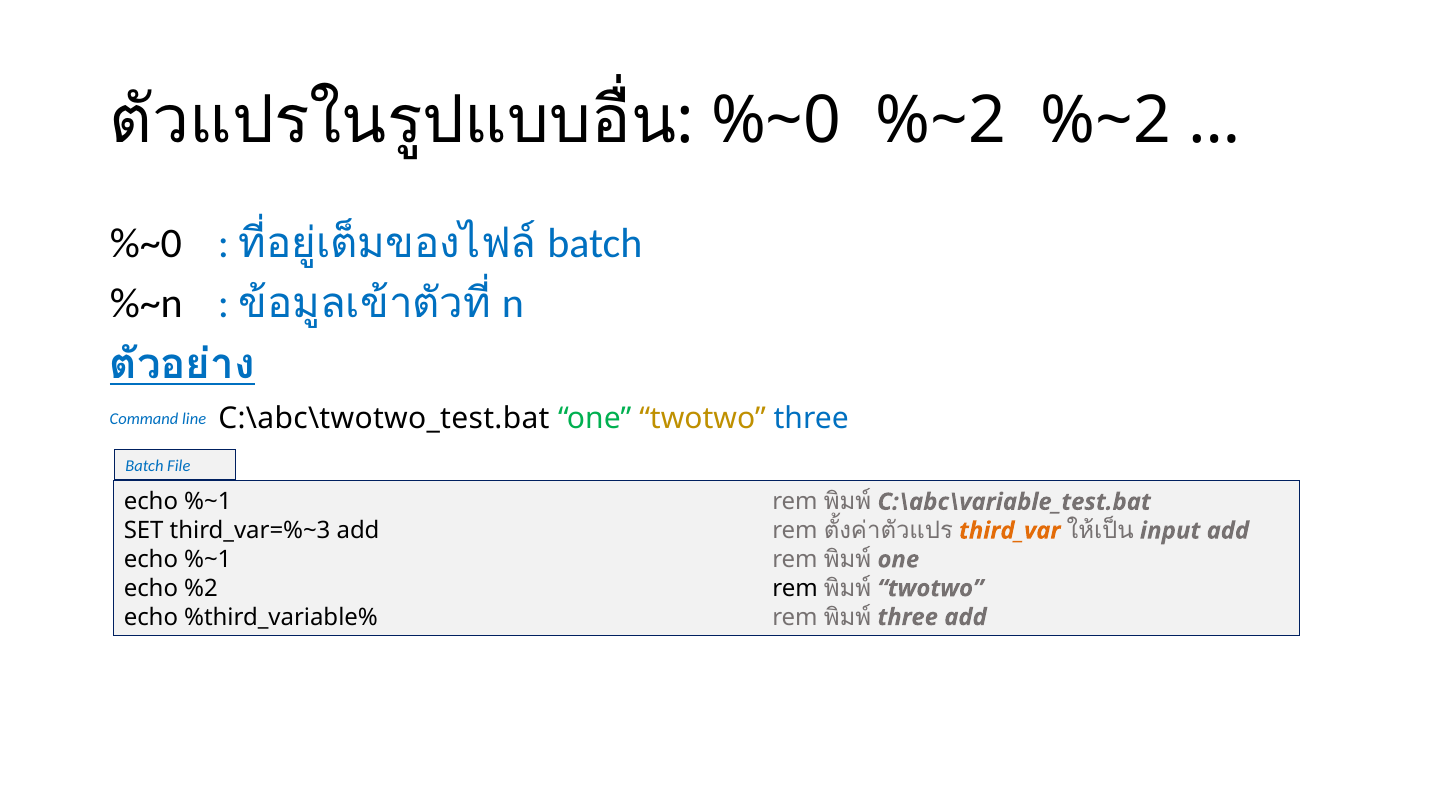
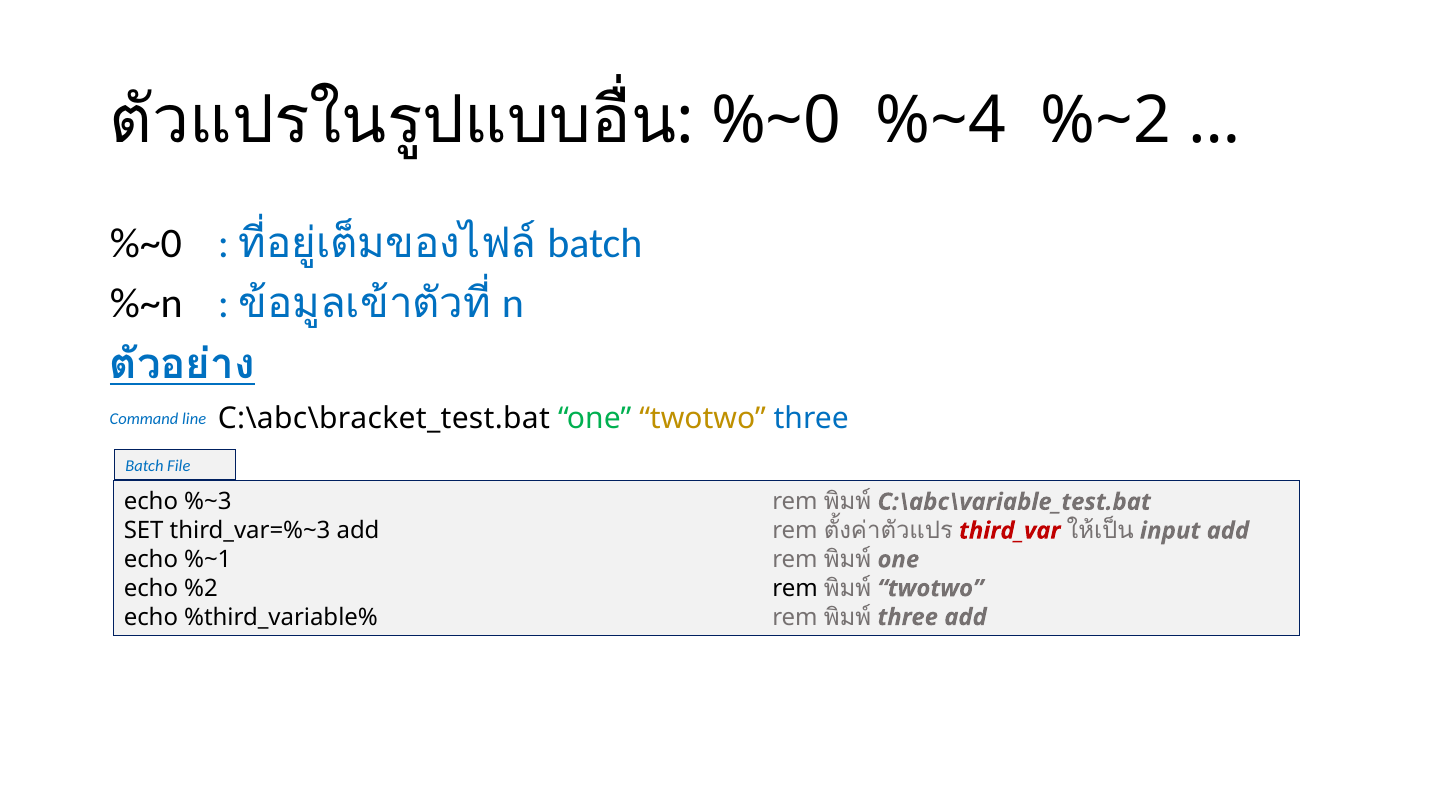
%~0 %~2: %~2 -> %~4 (941, 121)
C:\abc\twotwo_test.bat: C:\abc\twotwo_test.bat -> C:\abc\bracket_test.bat (384, 418)
%~1: %~1 -> %~3 (208, 502)
third_var colour: orange -> red (1010, 530)
